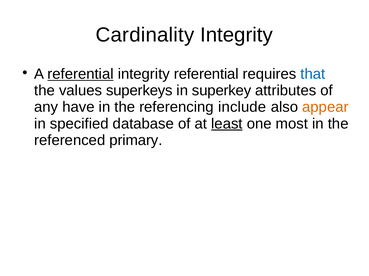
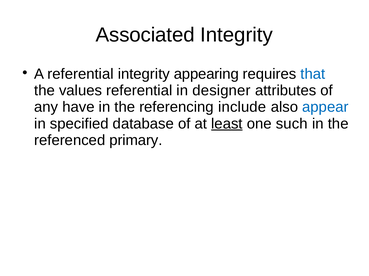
Cardinality: Cardinality -> Associated (145, 35)
referential underline: present -> none (81, 74)
integrity referential: referential -> appearing (206, 74)
values superkeys: superkeys -> referential (139, 91)
superkey: superkey -> designer (221, 91)
appear colour: orange -> blue (325, 107)
most: most -> such (292, 124)
